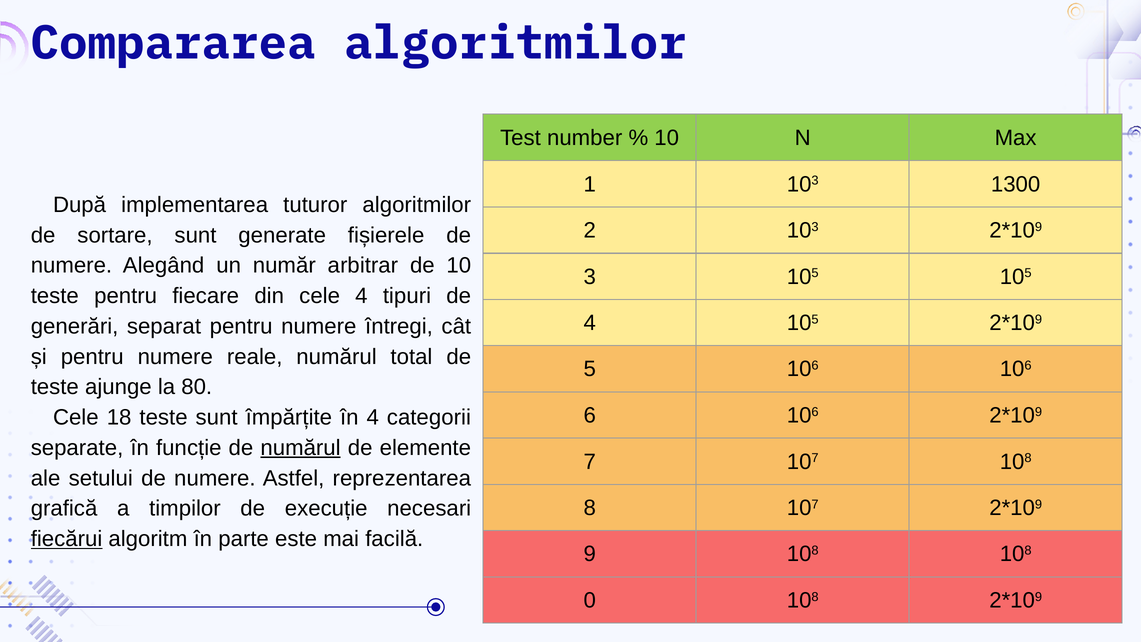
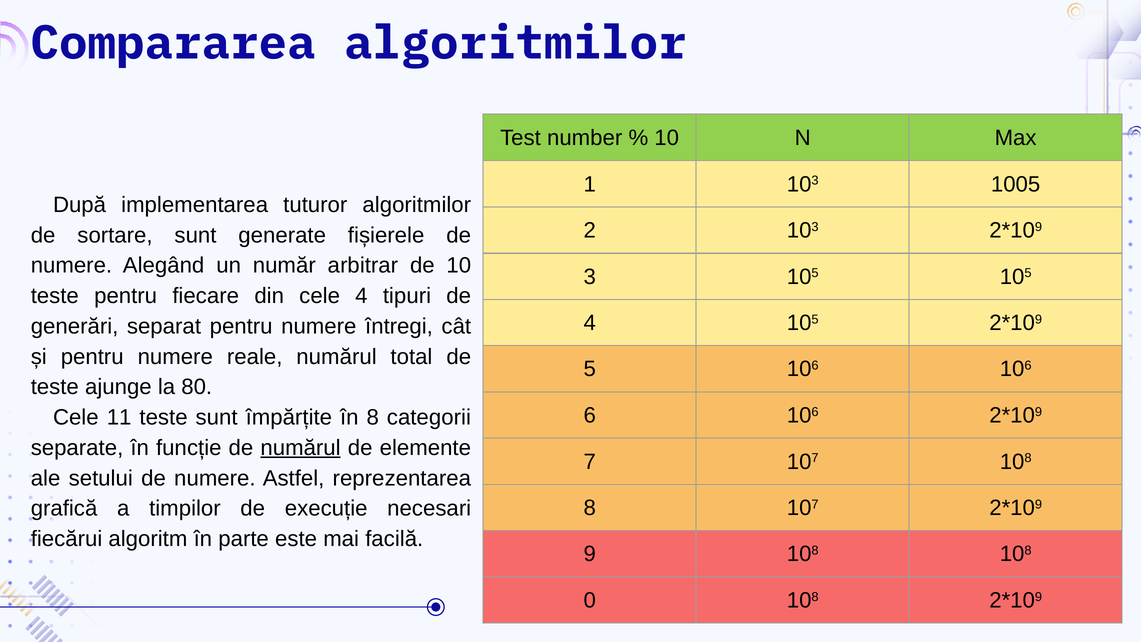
1300: 1300 -> 1005 (1016, 184)
18: 18 -> 11 (119, 417)
în 4: 4 -> 8 (373, 417)
fiecărui underline: present -> none (67, 539)
